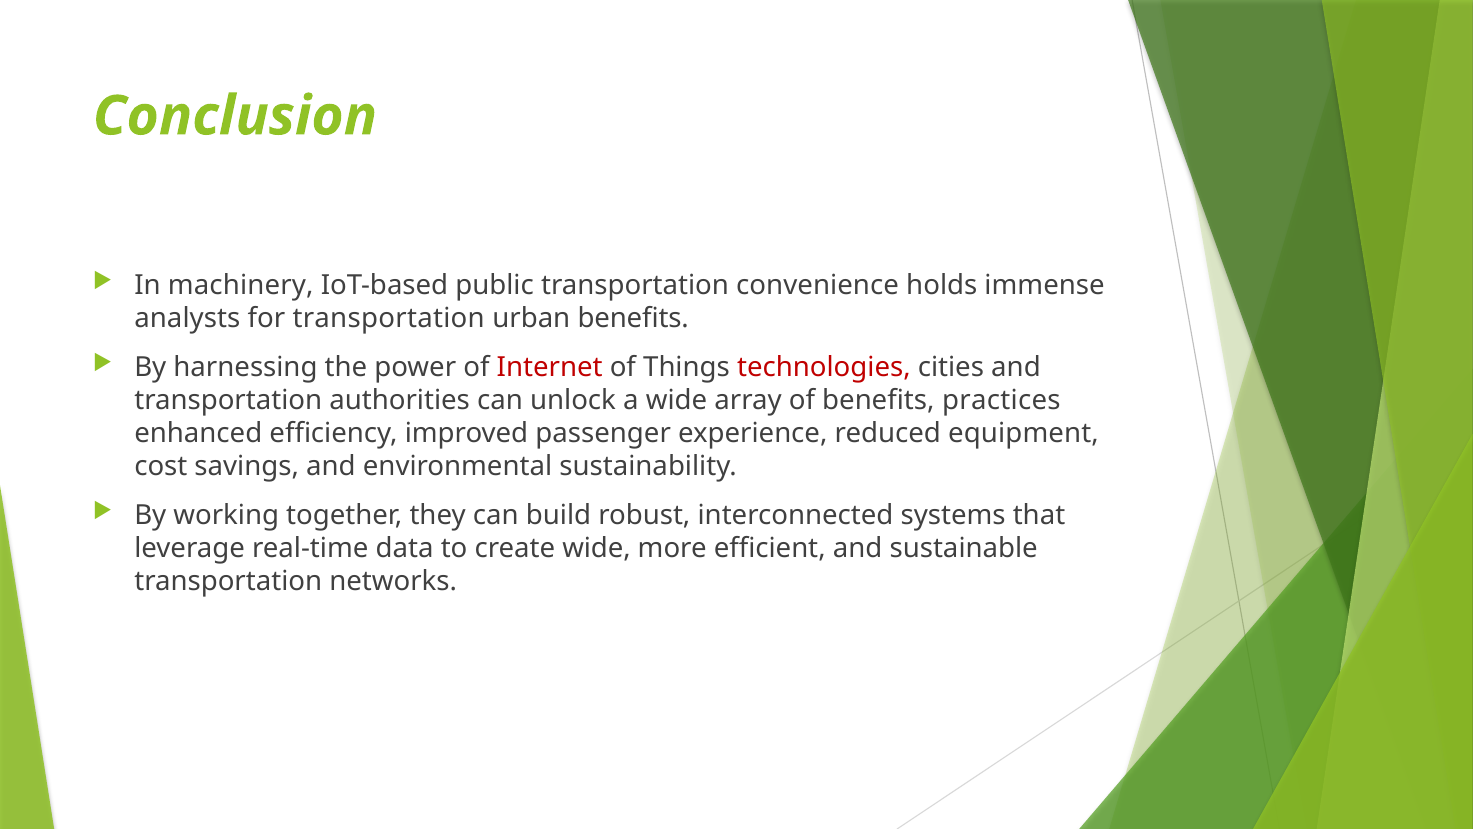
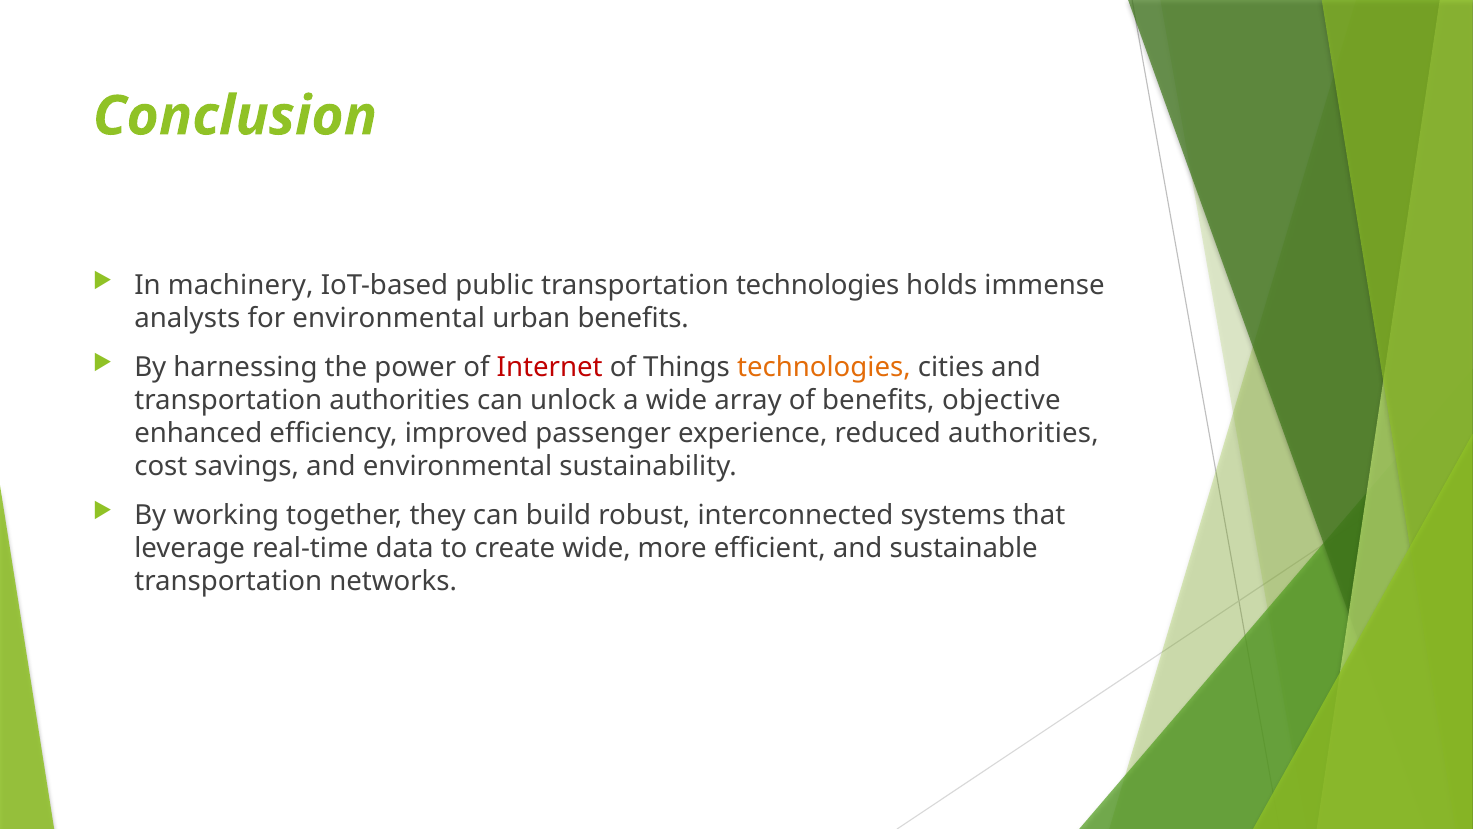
transportation convenience: convenience -> technologies (818, 285)
for transportation: transportation -> environmental (389, 318)
technologies colour: red -> orange (824, 367)
practices: practices -> objective (1001, 400)
reduced equipment: equipment -> authorities (1023, 433)
